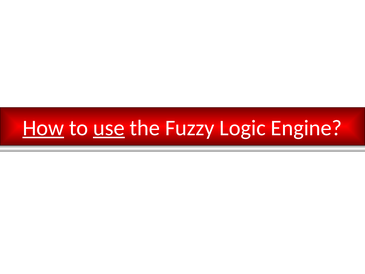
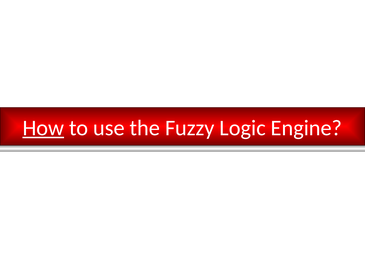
use underline: present -> none (109, 128)
